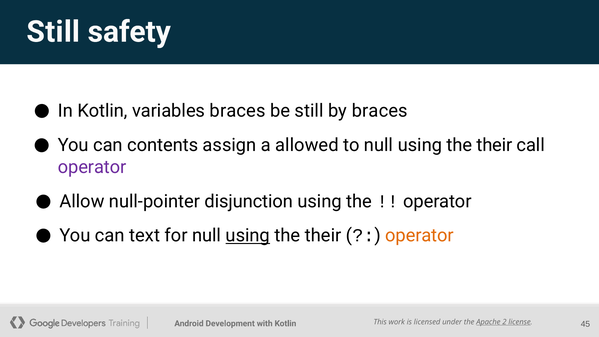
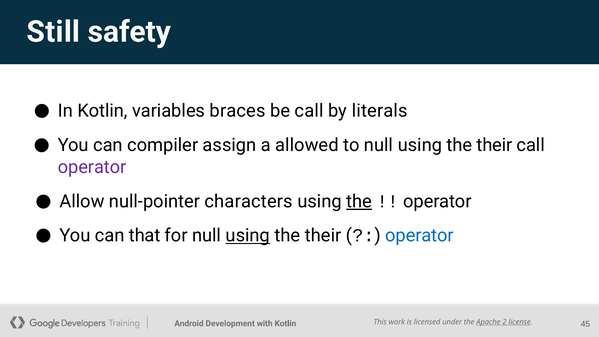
be still: still -> call (309, 111)
by braces: braces -> literals (380, 111)
contents: contents -> compiler (163, 145)
disjunction: disjunction -> characters (249, 201)
the underline: none -> present (359, 201)
text: text -> that (145, 236)
operator colour: orange -> blue (419, 236)
